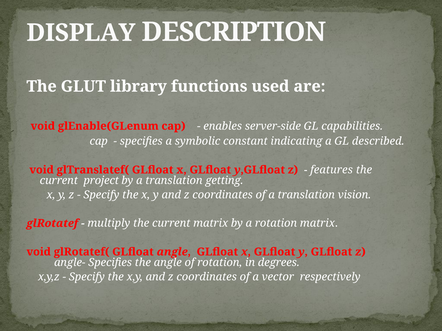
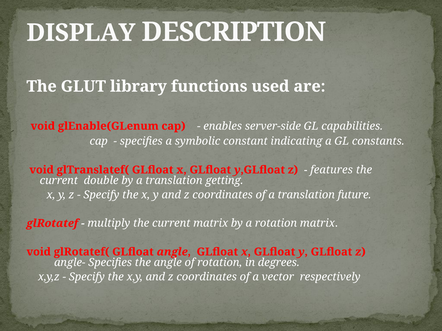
described: described -> constants (378, 142)
project: project -> double (101, 181)
vision: vision -> future (354, 195)
